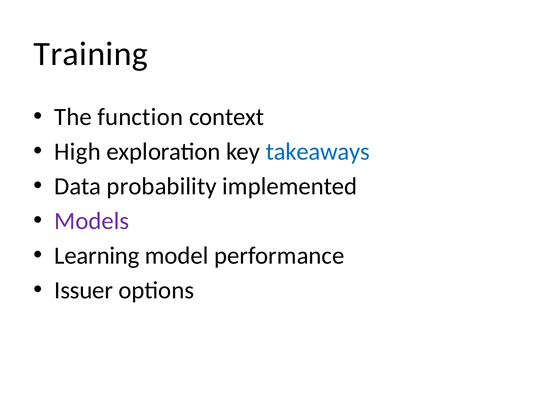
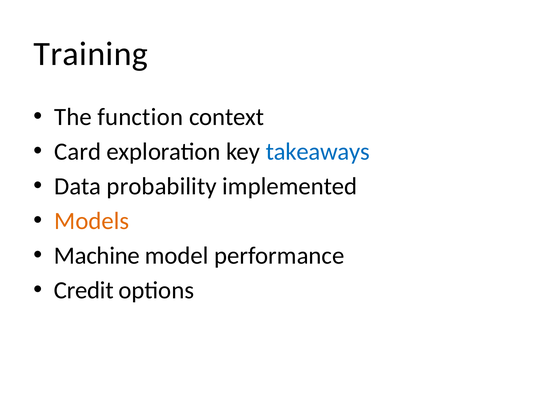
High: High -> Card (78, 152)
Models colour: purple -> orange (92, 221)
Learning: Learning -> Machine (97, 256)
Issuer: Issuer -> Credit (84, 290)
